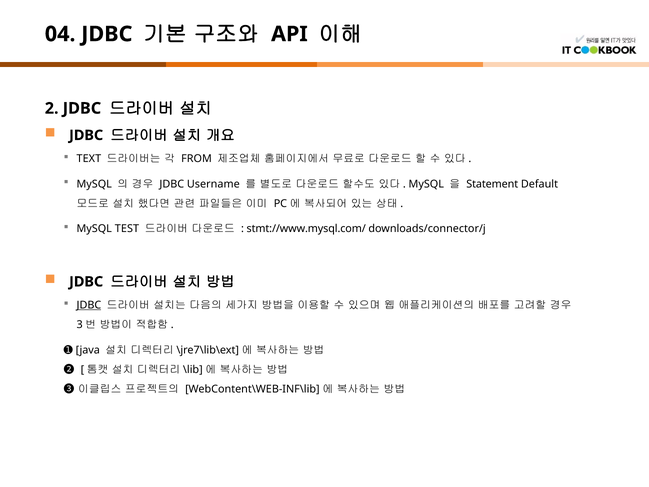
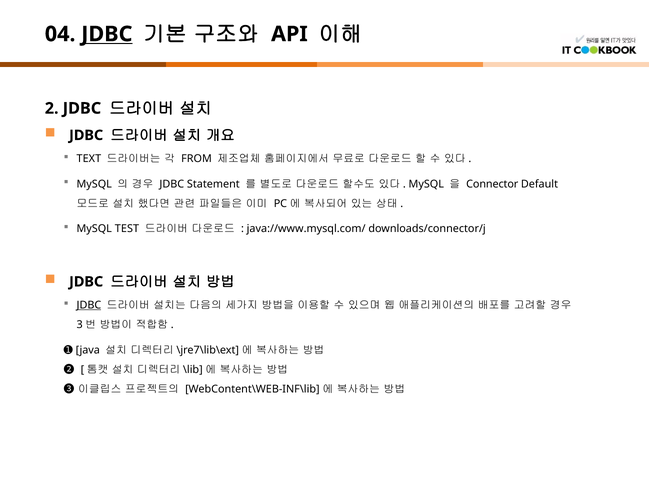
JDBC underline: none -> present (107, 34)
Username: Username -> Statement (213, 184)
Statement: Statement -> Connector (492, 184)
stmt://www.mysql.com/: stmt://www.mysql.com/ -> java://www.mysql.com/ (306, 229)
